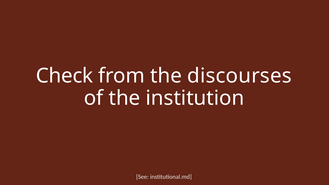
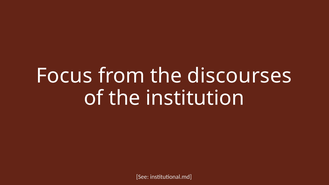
Check: Check -> Focus (64, 76)
